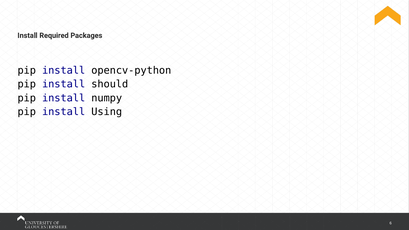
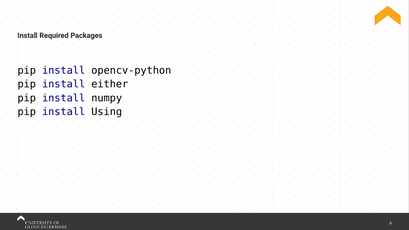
should: should -> either (110, 84)
